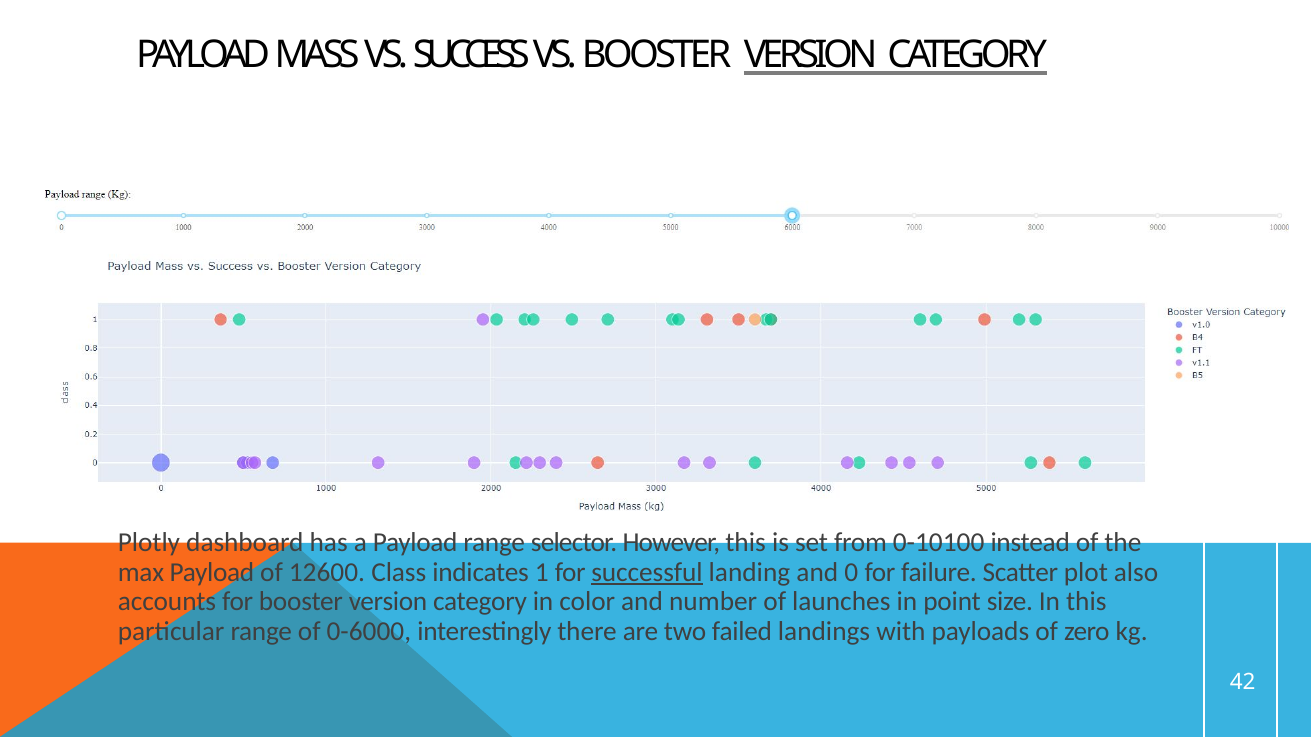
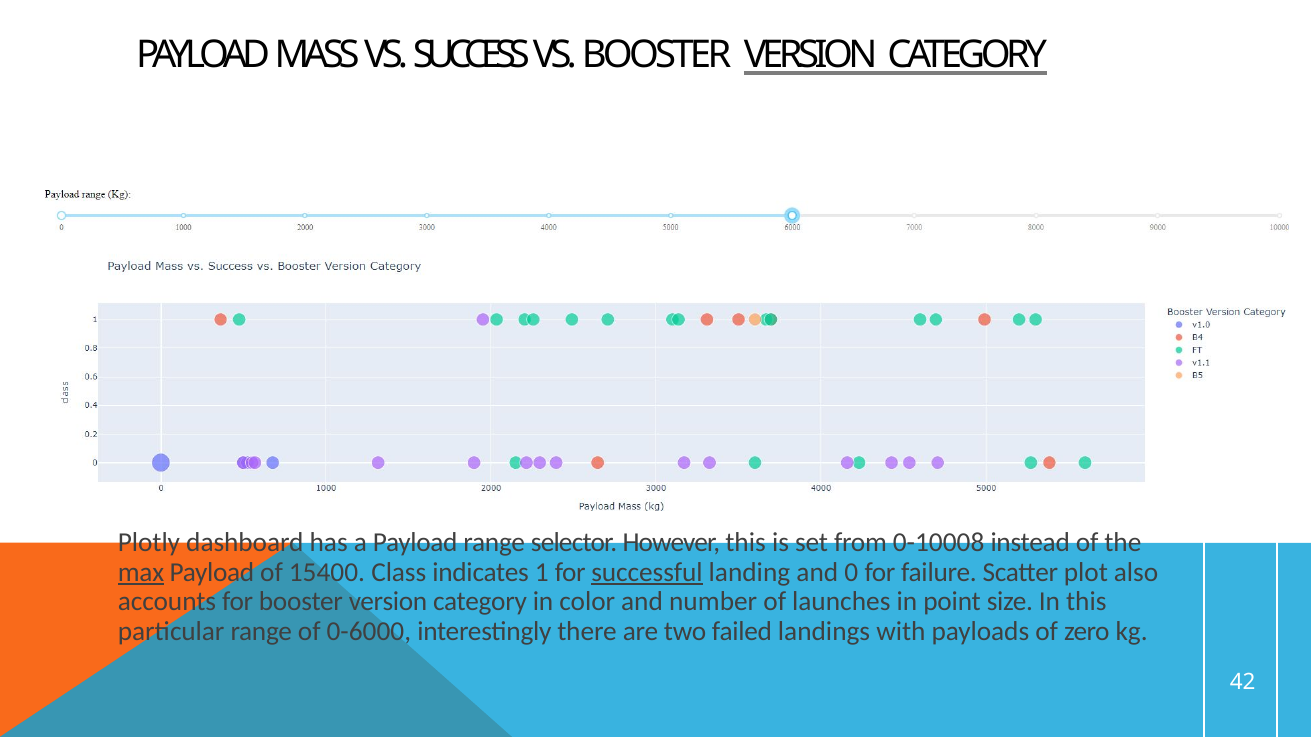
0-10100: 0-10100 -> 0-10008 (939, 542)
max underline: none -> present (141, 572)
12600: 12600 -> 15400 (327, 572)
